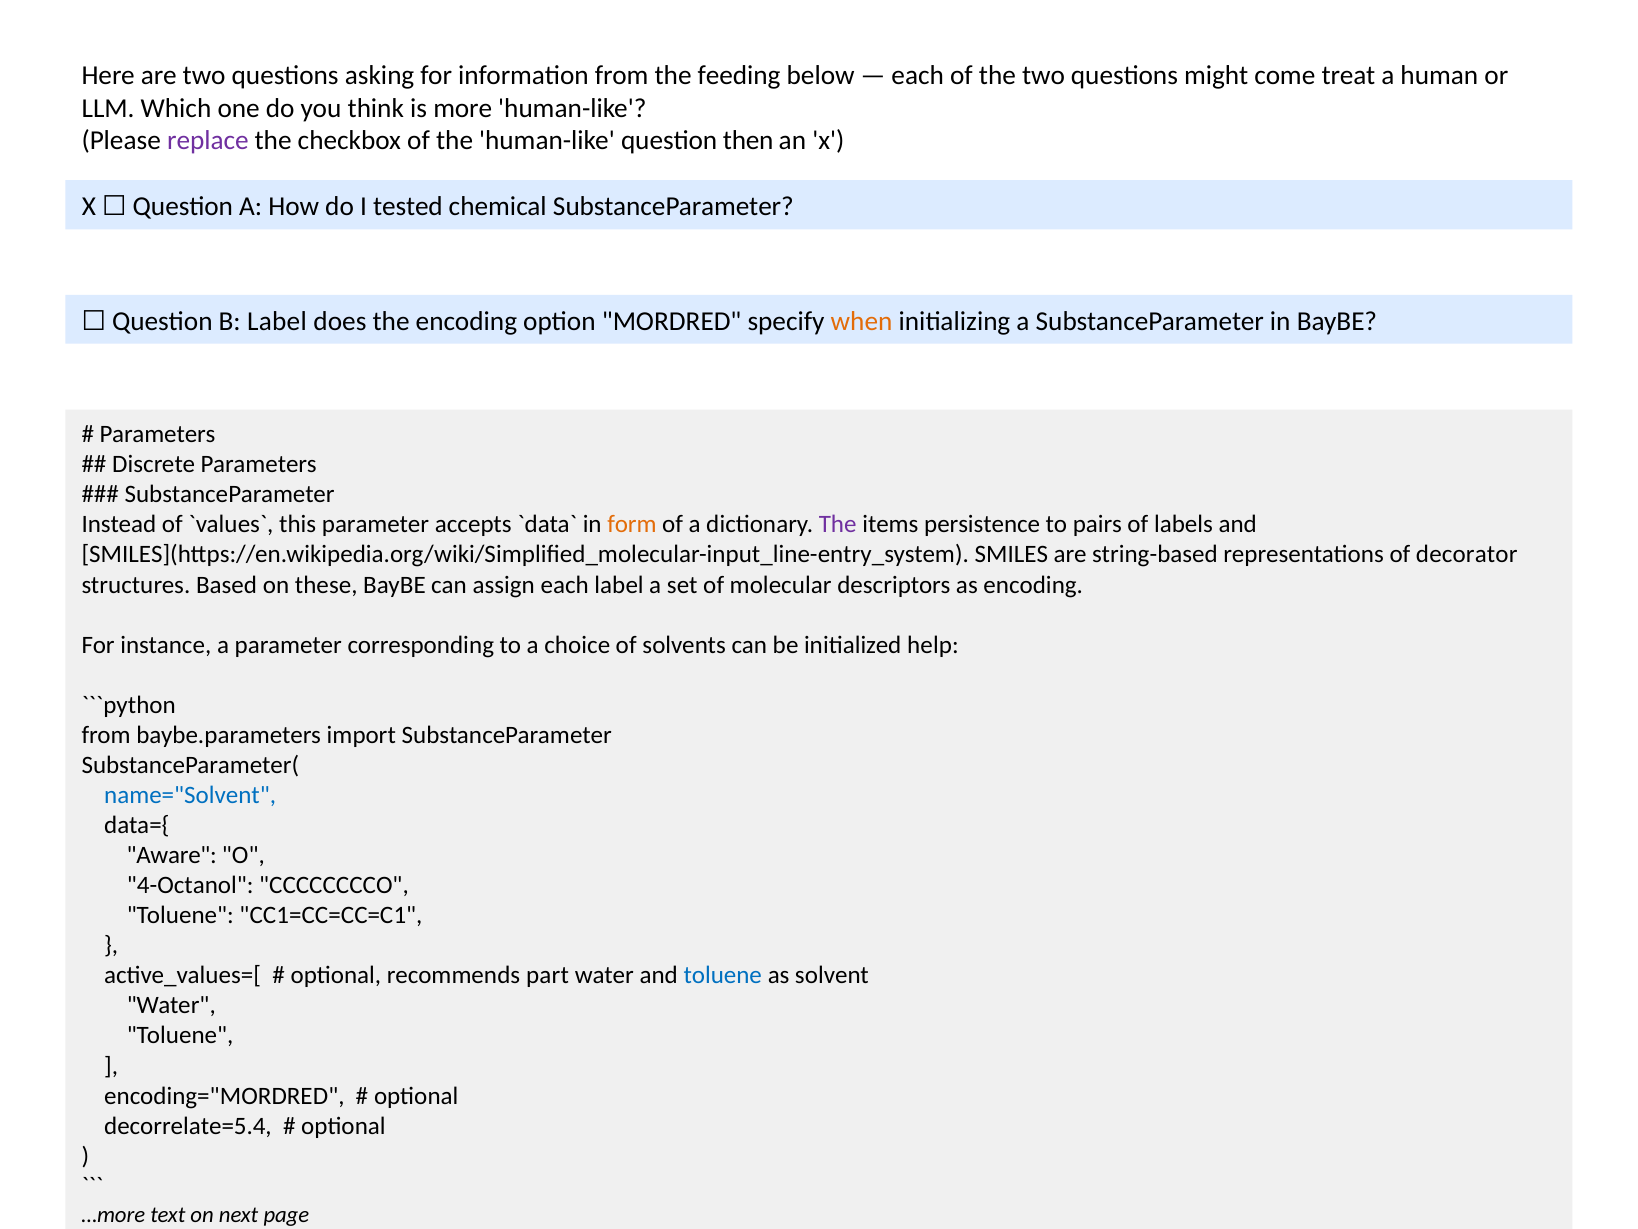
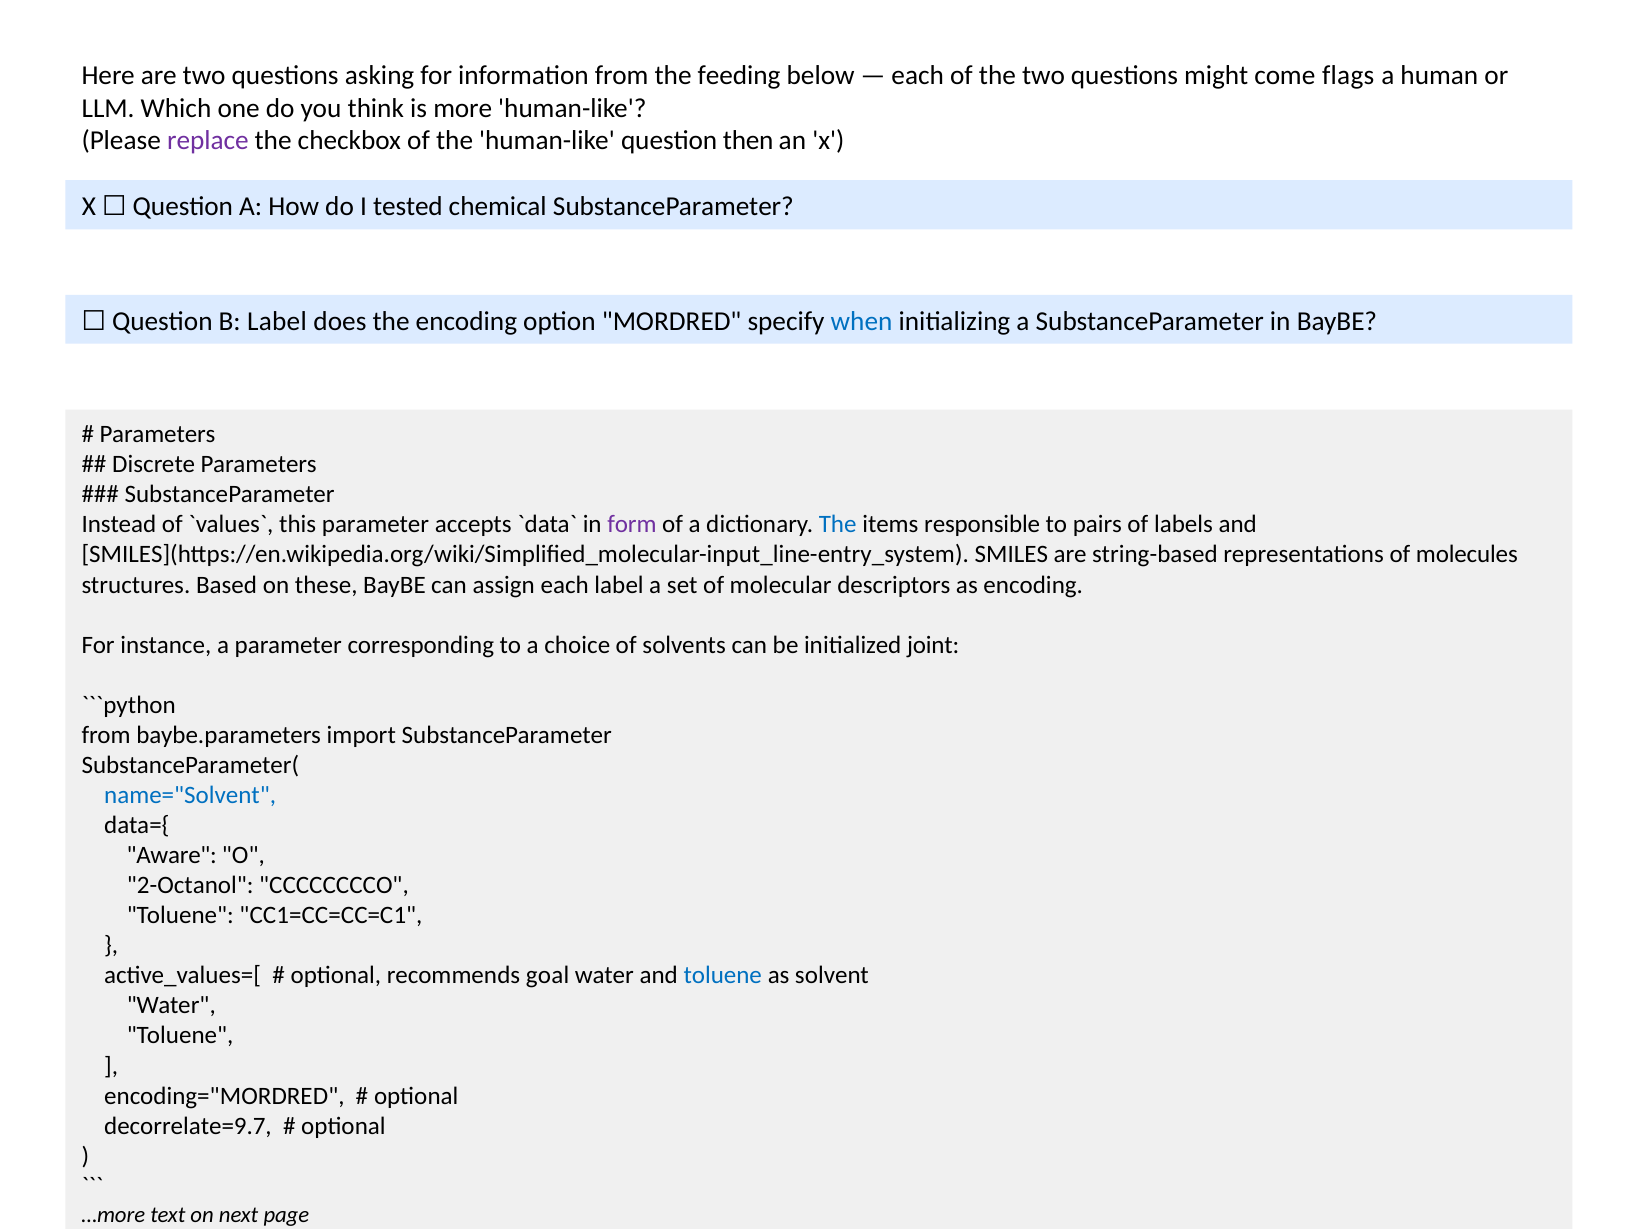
treat: treat -> flags (1348, 75)
when colour: orange -> blue (862, 321)
form colour: orange -> purple (632, 524)
The colour: purple -> blue (838, 524)
persistence: persistence -> responsible (982, 524)
decorator: decorator -> molecules (1467, 554)
help: help -> joint (933, 645)
4-Octanol: 4-Octanol -> 2-Octanol (190, 885)
part: part -> goal (548, 975)
decorrelate=5.4: decorrelate=5.4 -> decorrelate=9.7 (188, 1125)
